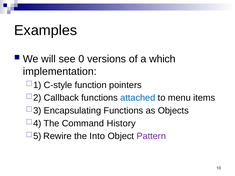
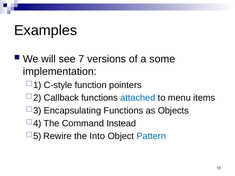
0: 0 -> 7 (81, 59)
which: which -> some (162, 59)
History: History -> Instead (121, 124)
Pattern colour: purple -> blue (151, 136)
